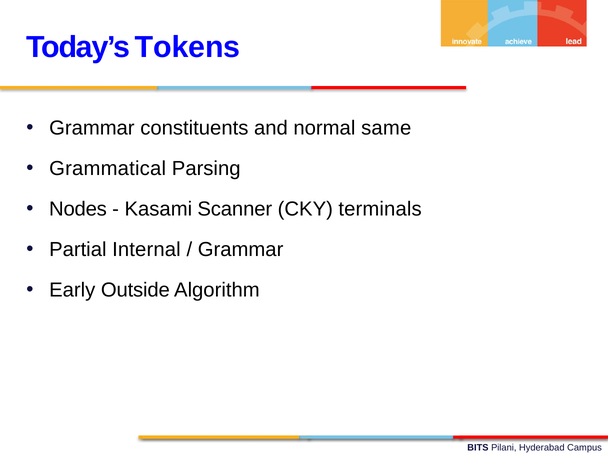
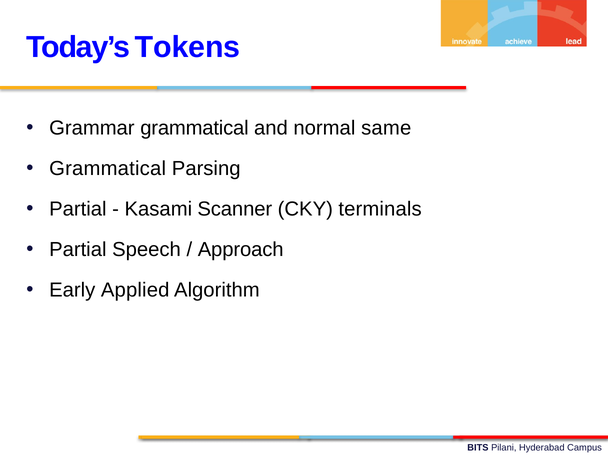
Grammar constituents: constituents -> grammatical (194, 128)
Nodes: Nodes -> Partial (78, 209)
Internal: Internal -> Speech (147, 250)
Grammar: Grammar -> Approach (241, 250)
Outside: Outside -> Applied (135, 290)
